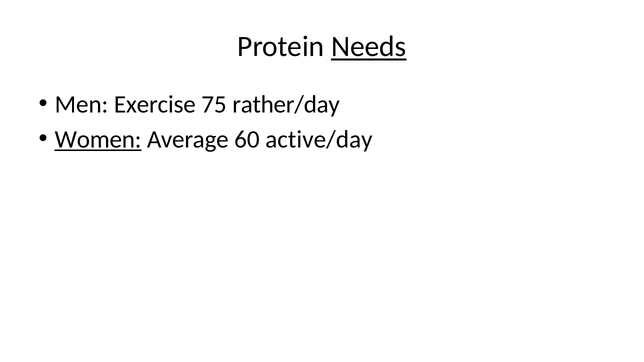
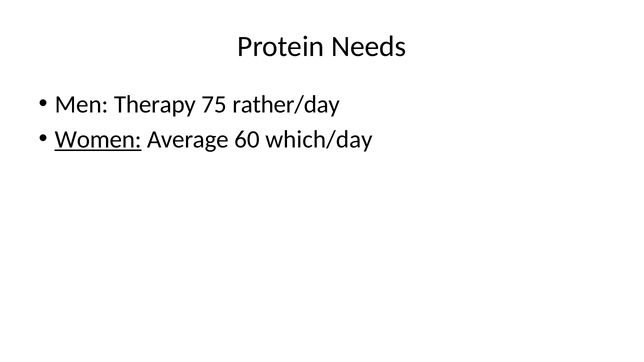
Needs underline: present -> none (369, 47)
Exercise: Exercise -> Therapy (155, 105)
active/day: active/day -> which/day (319, 140)
